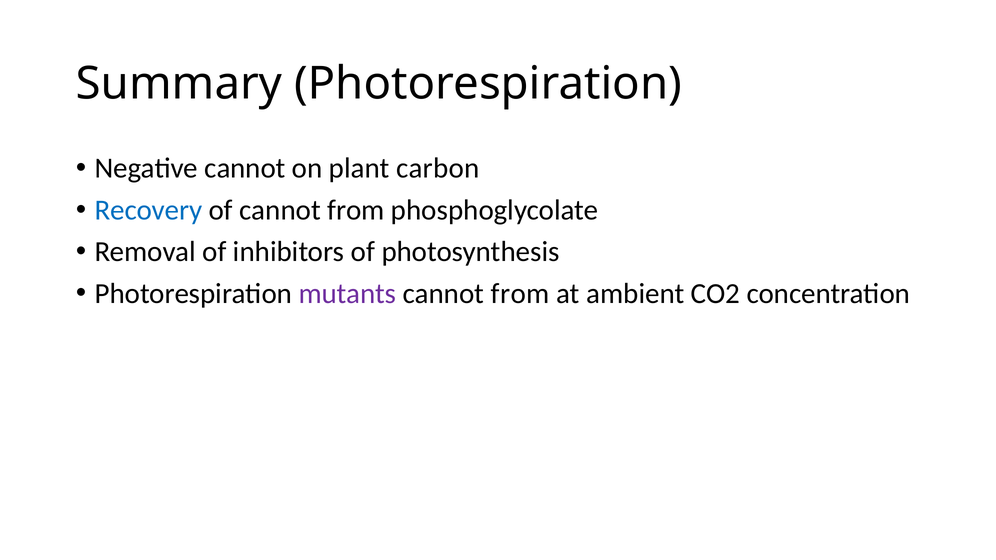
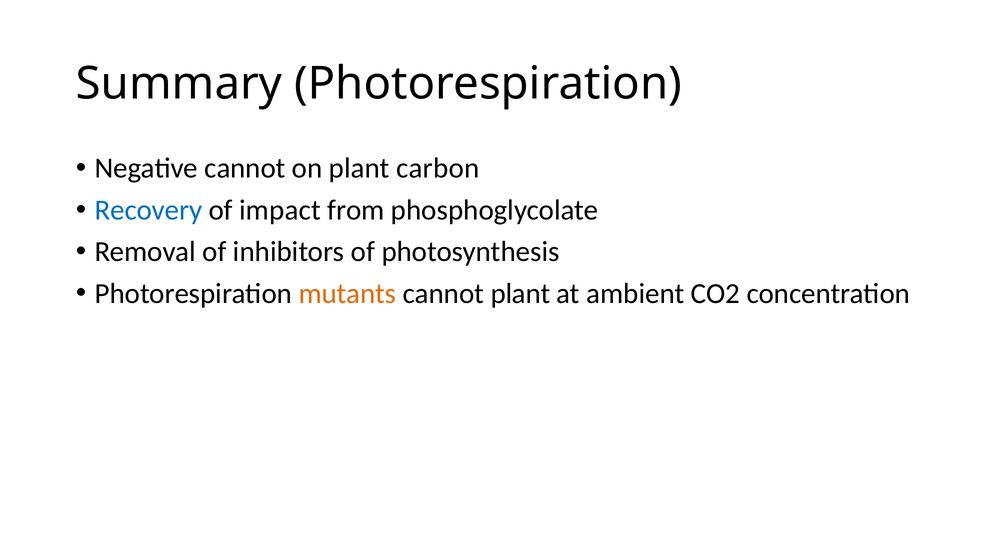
of cannot: cannot -> impact (280, 210)
mutants colour: purple -> orange (347, 294)
from: from -> plant (520, 294)
